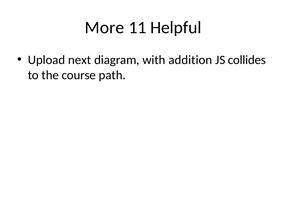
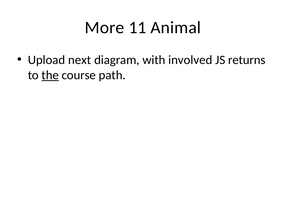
Helpful: Helpful -> Animal (176, 28)
addition: addition -> involved (190, 60)
collides: collides -> returns (247, 60)
the underline: none -> present (50, 75)
